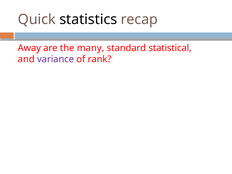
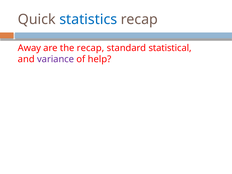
statistics colour: black -> blue (88, 19)
the many: many -> recap (91, 48)
rank: rank -> help (100, 59)
